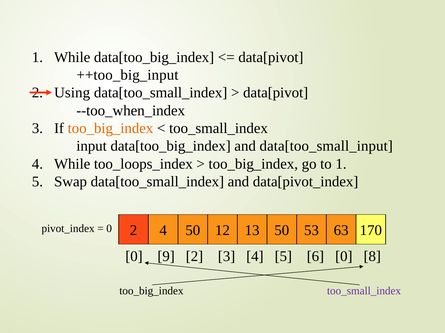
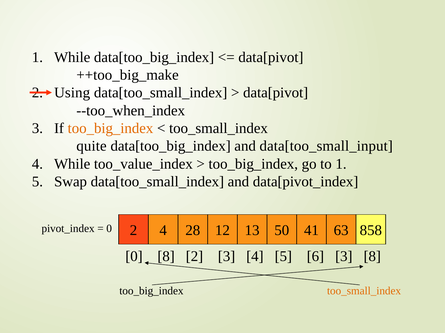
++too_big_input: ++too_big_input -> ++too_big_make (128, 75)
input: input -> quite (91, 146)
too_loops_index: too_loops_index -> too_value_index (143, 164)
4 50: 50 -> 28 (193, 231)
53: 53 -> 41 (311, 231)
170: 170 -> 858 (371, 231)
0 9: 9 -> 8 (166, 257)
6 0: 0 -> 3 (344, 257)
too_small_index colour: purple -> orange (364, 291)
